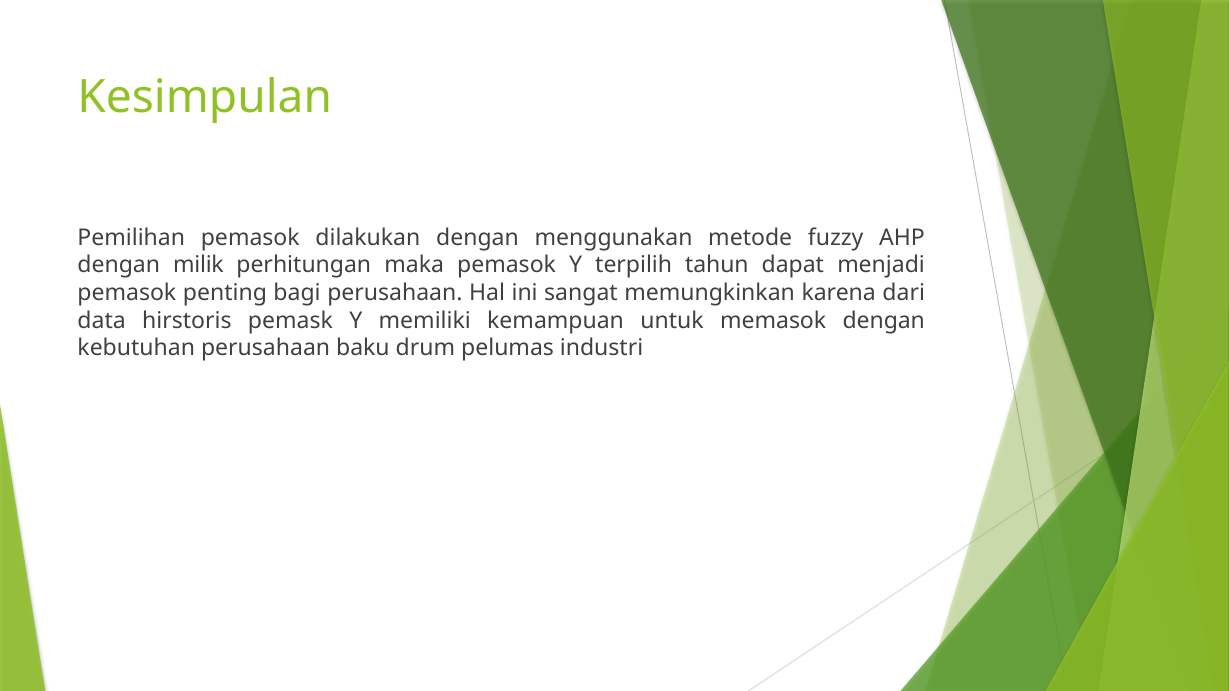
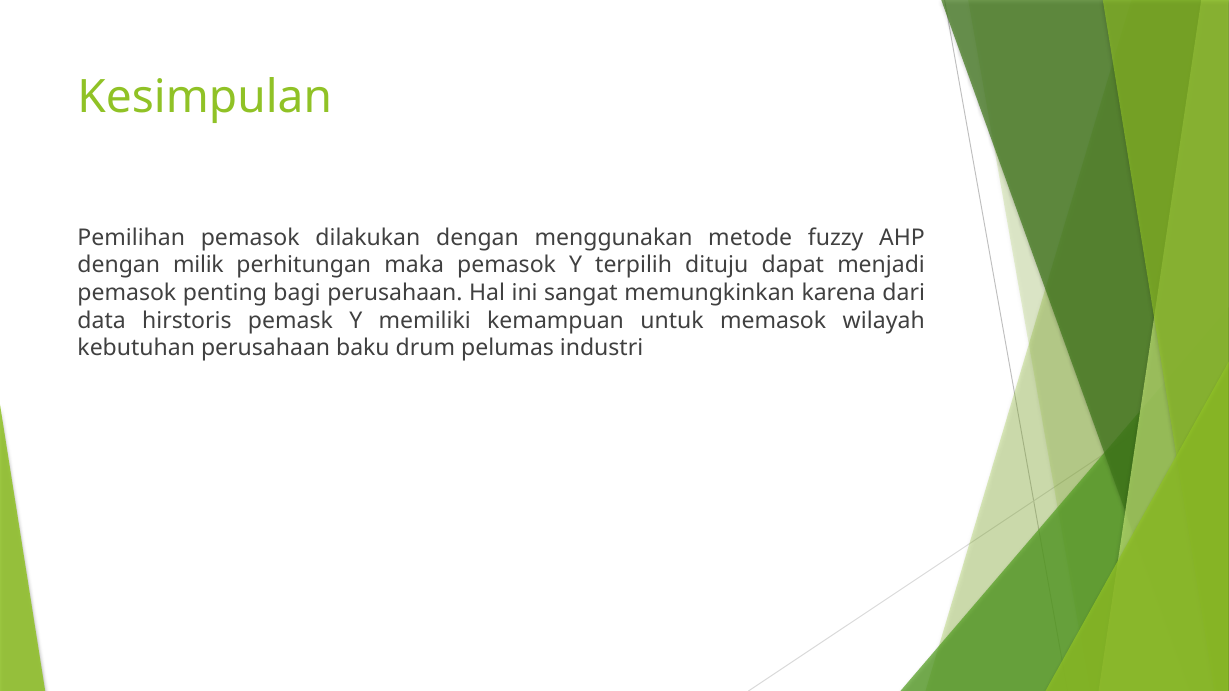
tahun: tahun -> dituju (717, 266)
memasok dengan: dengan -> wilayah (884, 321)
